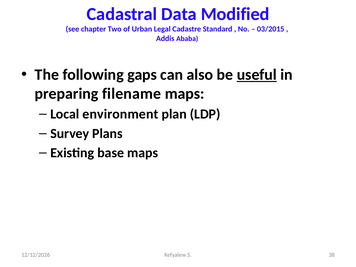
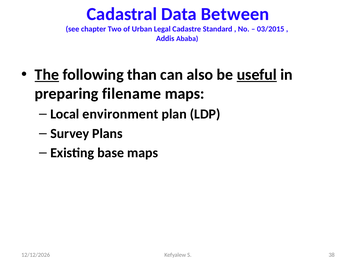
Modified: Modified -> Between (235, 14)
The underline: none -> present (47, 75)
gaps: gaps -> than (142, 75)
